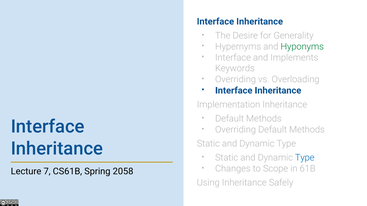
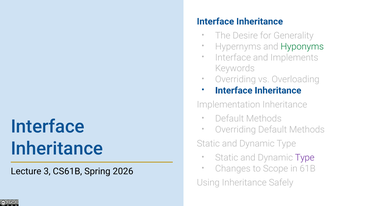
Type colour: blue -> purple (305, 158)
7: 7 -> 3 (47, 172)
2058: 2058 -> 2026 (123, 172)
